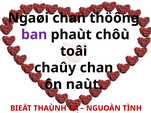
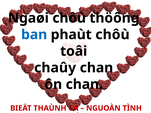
Ngaøi chan: chan -> chôù (69, 18)
ban colour: purple -> blue (34, 35)
ôn naùt: naùt -> chan (84, 85)
